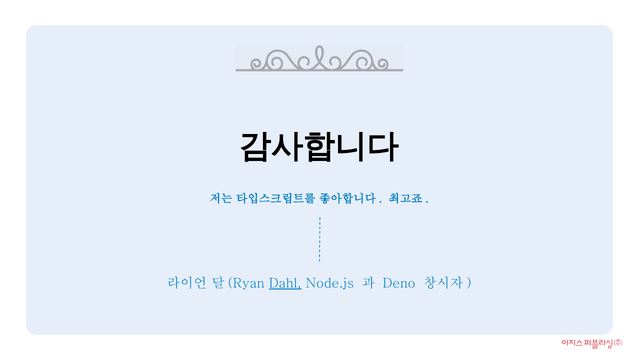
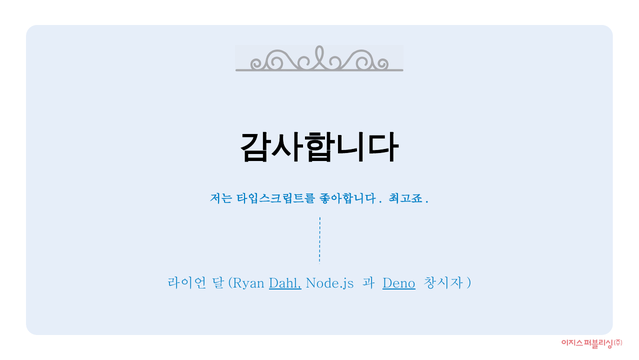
Deno underline: none -> present (399, 283)
